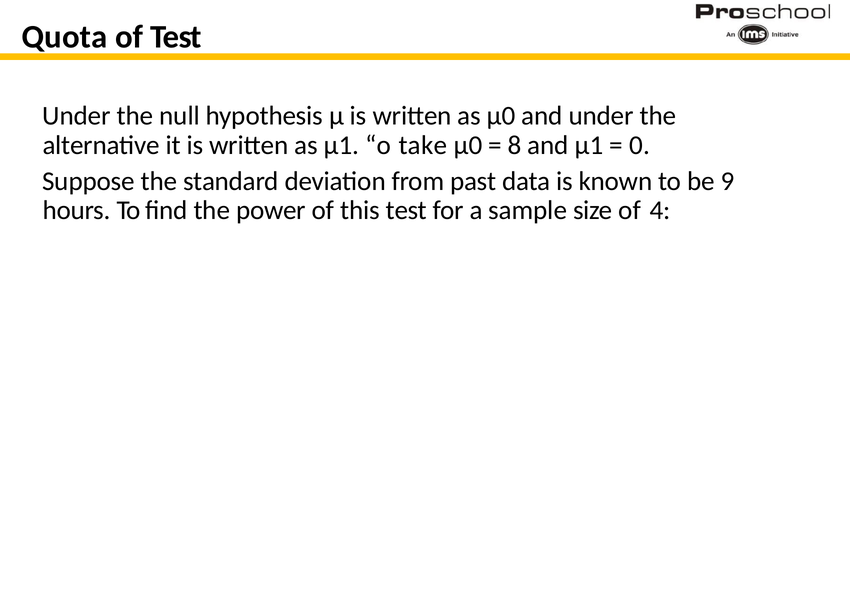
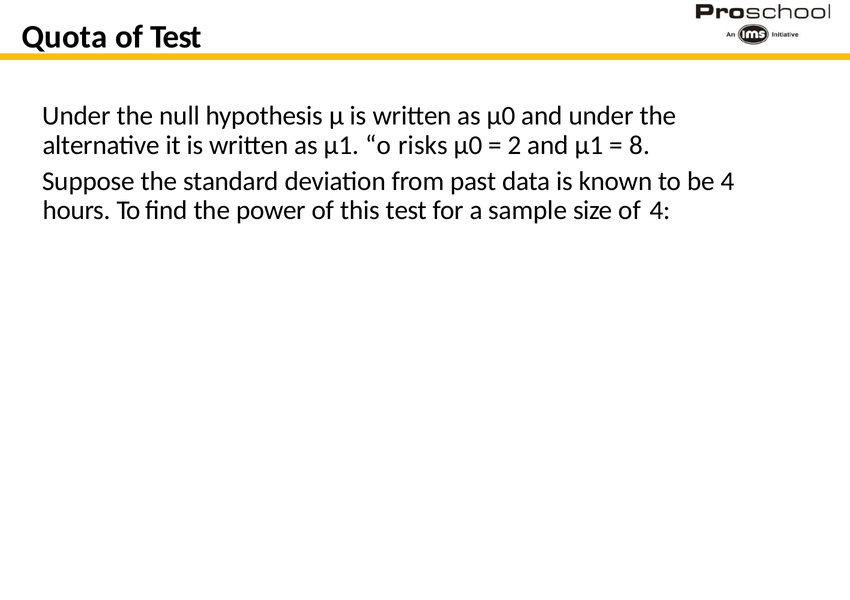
take: take -> risks (423, 145)
8: 8 -> 2 (515, 145)
0: 0 -> 8 (640, 145)
be 9: 9 -> 4 (727, 181)
